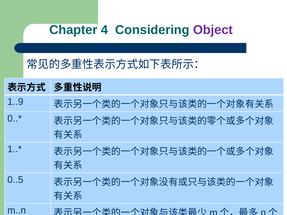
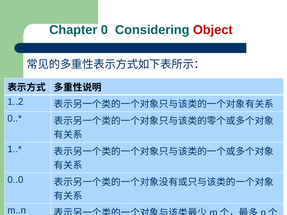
4: 4 -> 0 (105, 30)
Object colour: purple -> red (213, 30)
1..9: 1..9 -> 1..2 (15, 102)
0..5: 0..5 -> 0..0 (15, 180)
